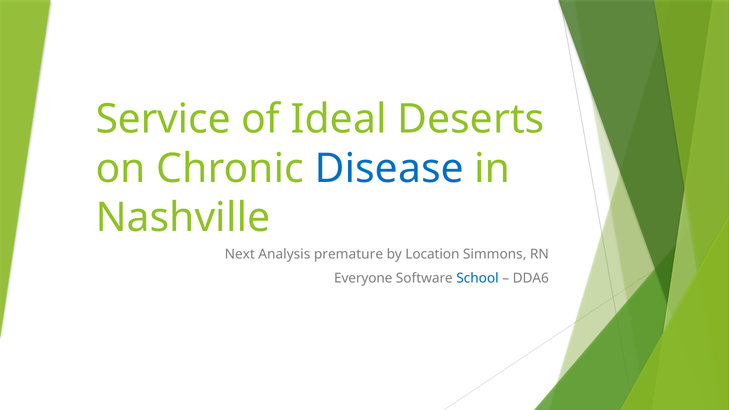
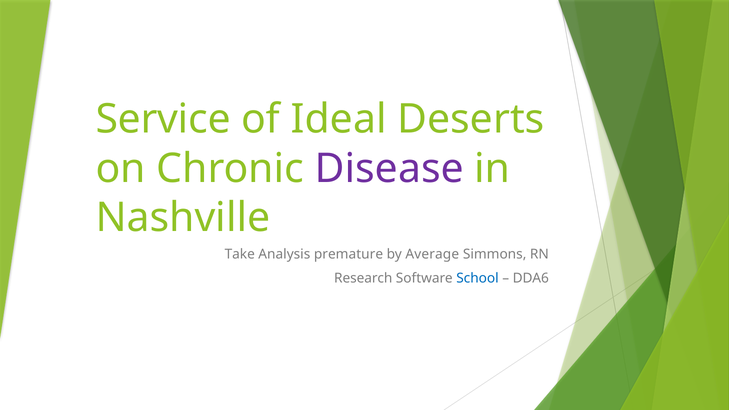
Disease colour: blue -> purple (389, 169)
Next: Next -> Take (240, 254)
Location: Location -> Average (432, 254)
Everyone: Everyone -> Research (363, 278)
